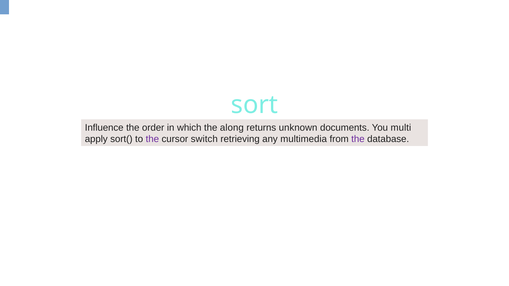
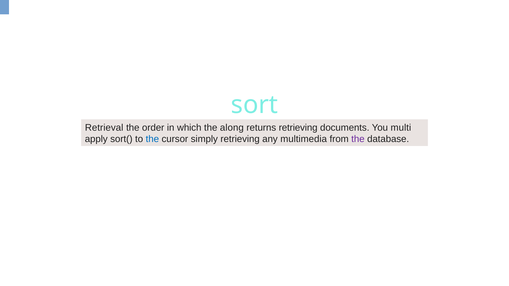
Influence: Influence -> Retrieval (104, 128)
returns unknown: unknown -> retrieving (298, 128)
the colour: purple -> blue (152, 139)
switch: switch -> simply (204, 139)
